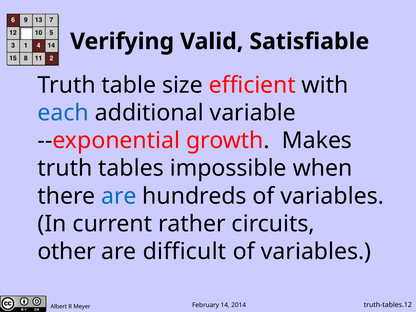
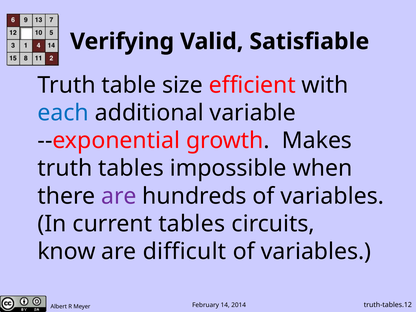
are colour: blue -> purple (119, 196)
current rather: rather -> tables (192, 224)
other: other -> know (67, 252)
